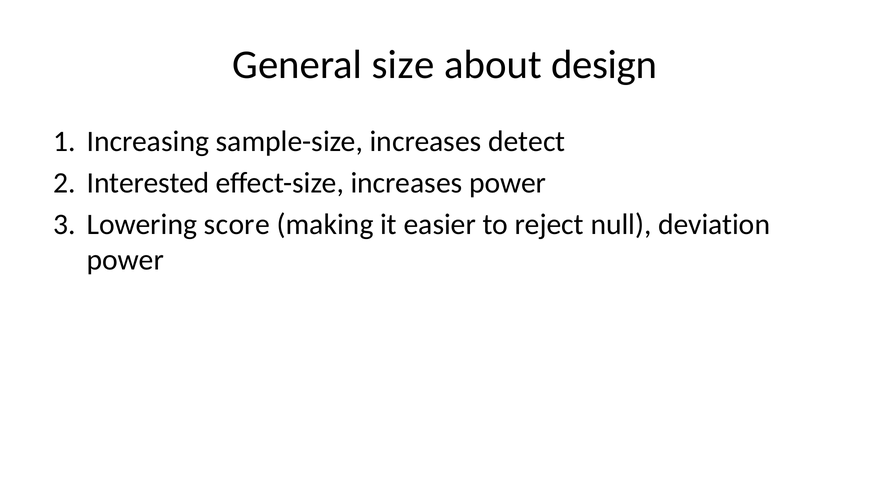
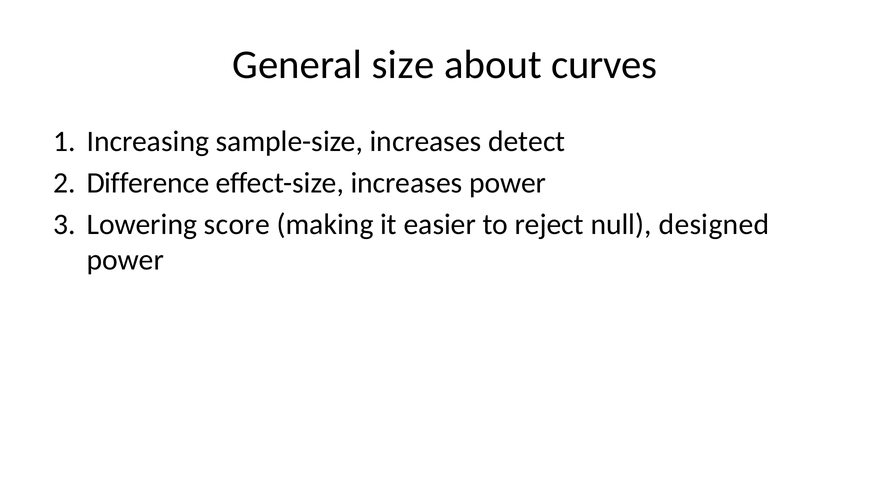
design: design -> curves (604, 65)
Interested: Interested -> Difference (148, 183)
deviation: deviation -> designed (714, 224)
